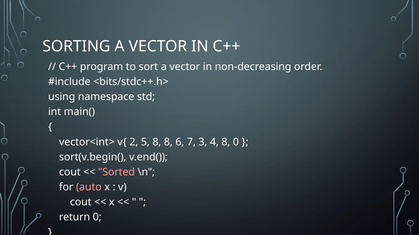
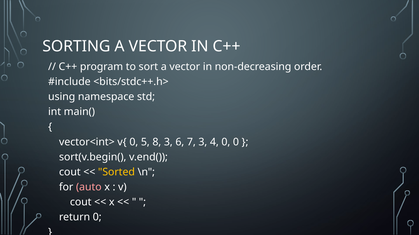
v{ 2: 2 -> 0 (134, 142)
8 8: 8 -> 3 (168, 142)
4 8: 8 -> 0 (226, 142)
Sorted colour: pink -> yellow (116, 172)
